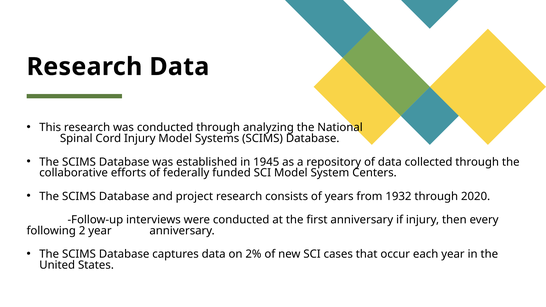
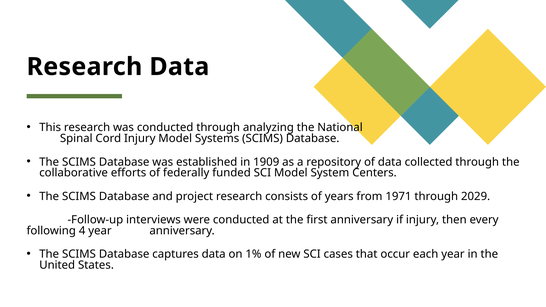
1945: 1945 -> 1909 (266, 162)
1932: 1932 -> 1971 (398, 196)
2020: 2020 -> 2029 (476, 196)
2: 2 -> 4 (82, 231)
2%: 2% -> 1% (253, 254)
